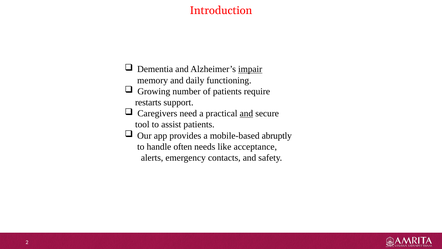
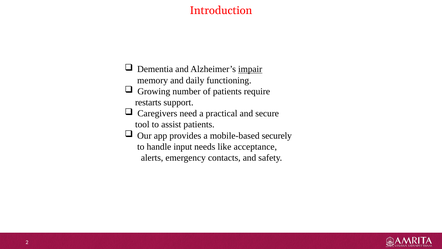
and underline: present -> none (246, 113)
abruptly: abruptly -> securely (277, 135)
often: often -> input (183, 146)
